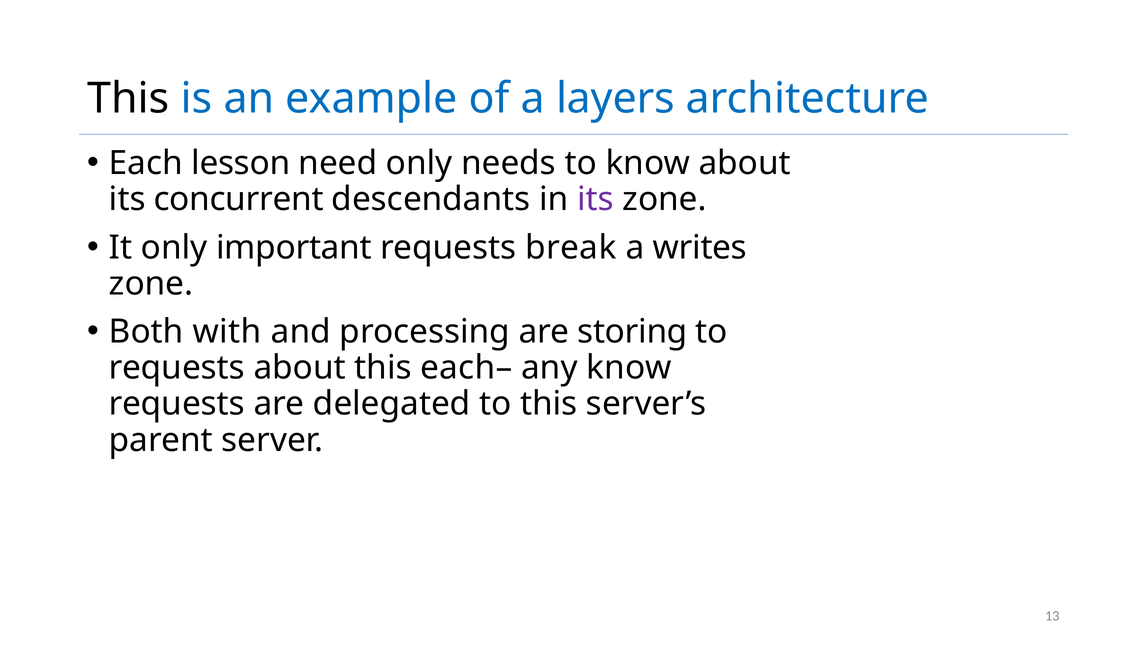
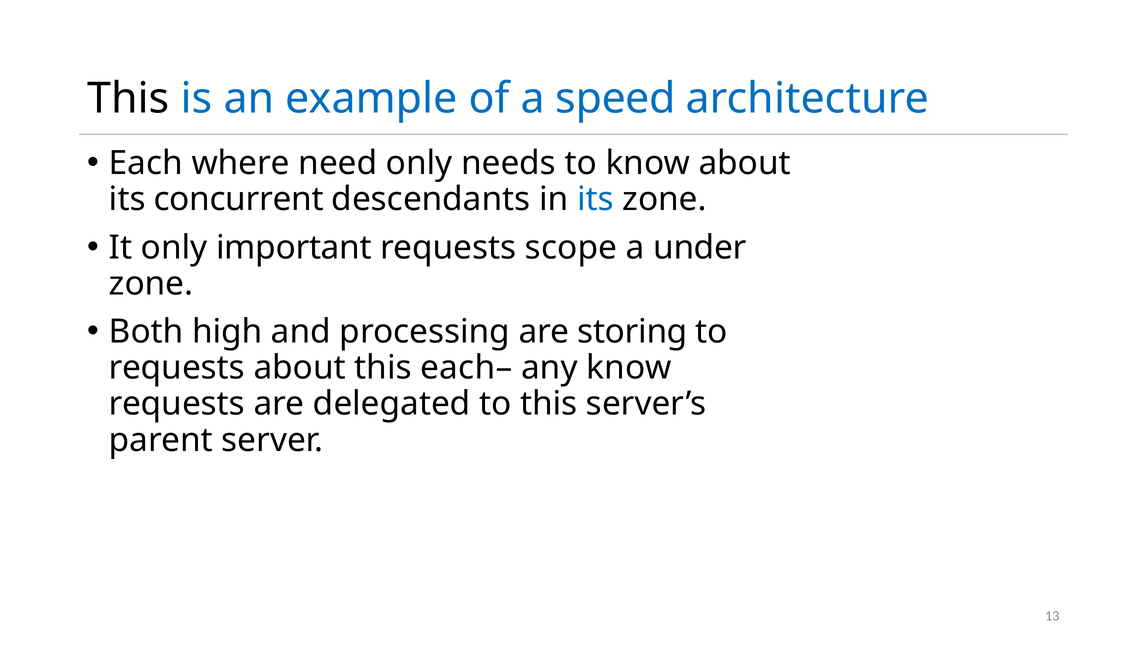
layers: layers -> speed (616, 99)
lesson: lesson -> where (241, 163)
its colour: purple -> blue (595, 199)
break: break -> scope (571, 248)
writes: writes -> under (700, 248)
with: with -> high (227, 332)
